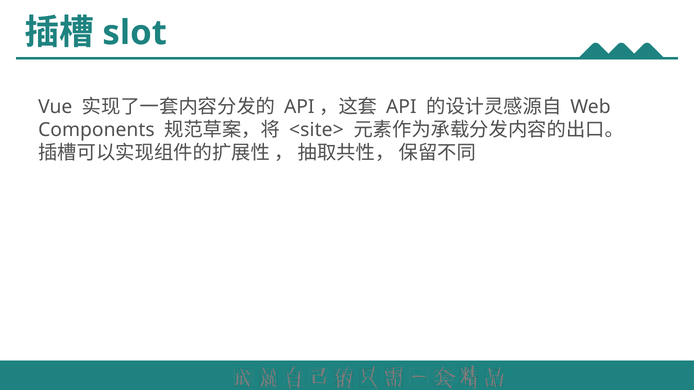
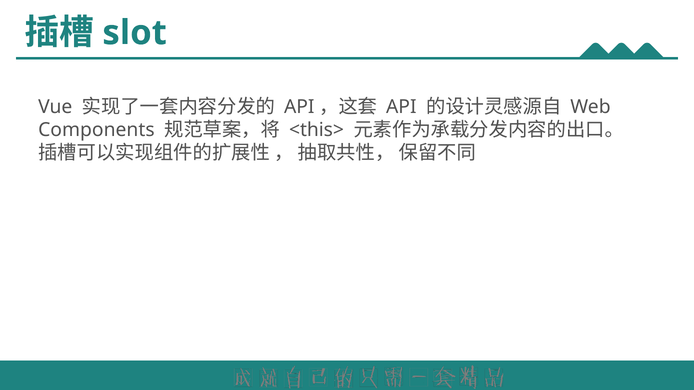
<site>: <site> -> <this> (316, 130)
